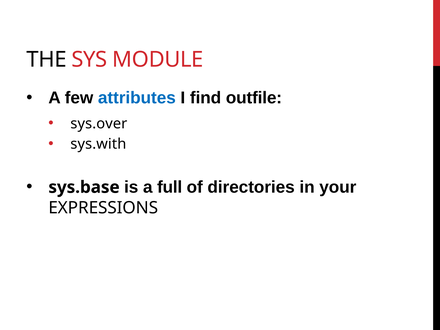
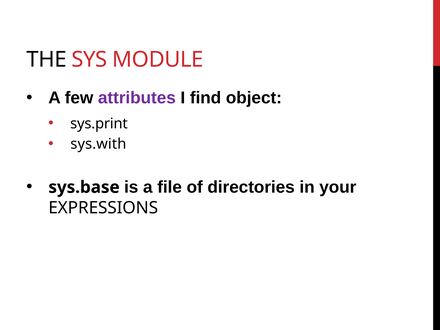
attributes colour: blue -> purple (137, 98)
outfile: outfile -> object (254, 98)
sys.over: sys.over -> sys.print (99, 124)
full: full -> file (170, 187)
